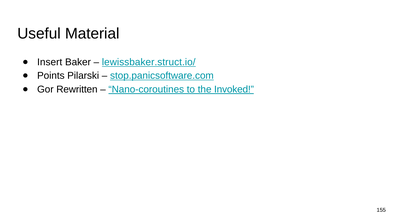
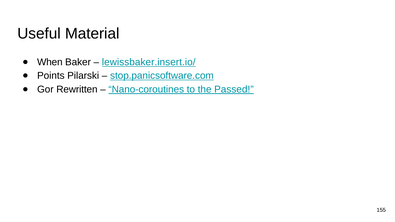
Insert: Insert -> When (50, 62)
lewissbaker.struct.io/: lewissbaker.struct.io/ -> lewissbaker.insert.io/ (149, 62)
Invoked: Invoked -> Passed (234, 89)
